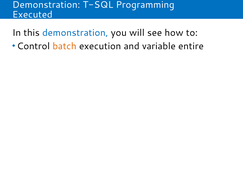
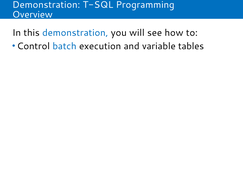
Executed: Executed -> Overview (32, 14)
batch colour: orange -> blue (65, 46)
entire: entire -> tables (191, 46)
